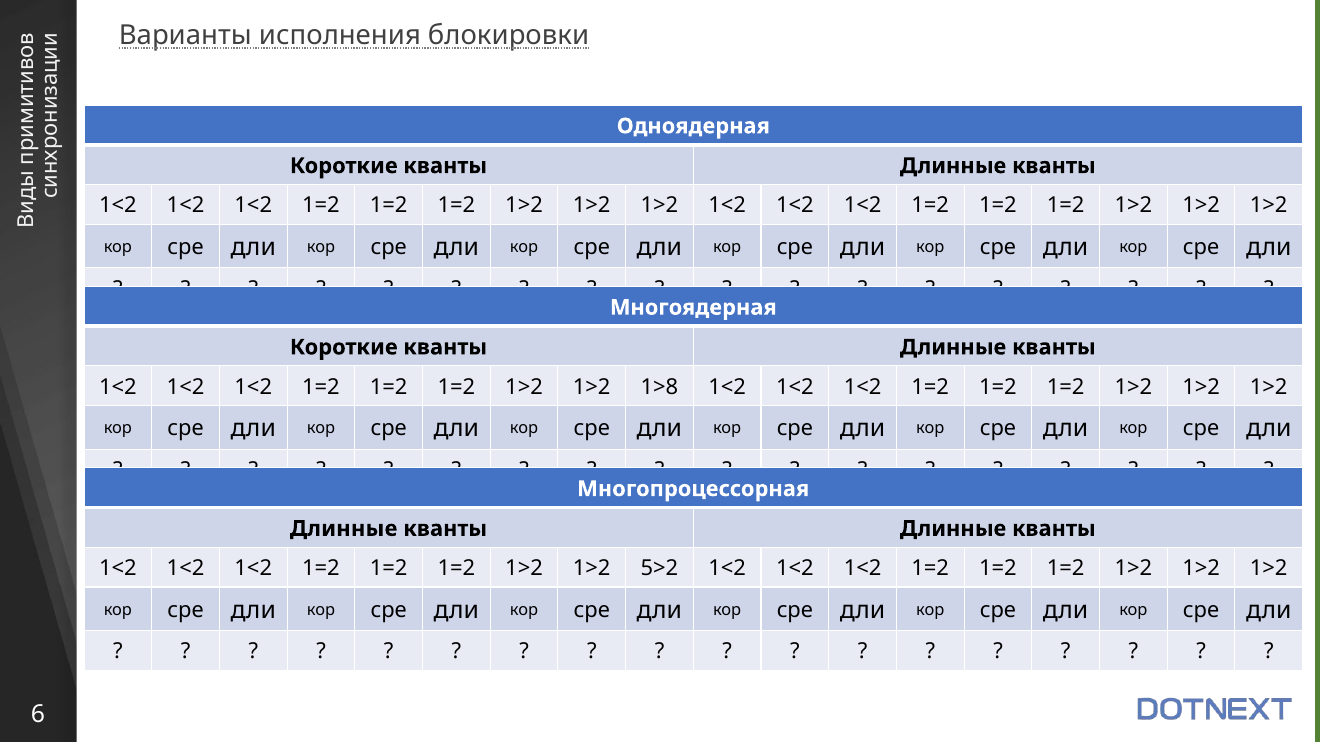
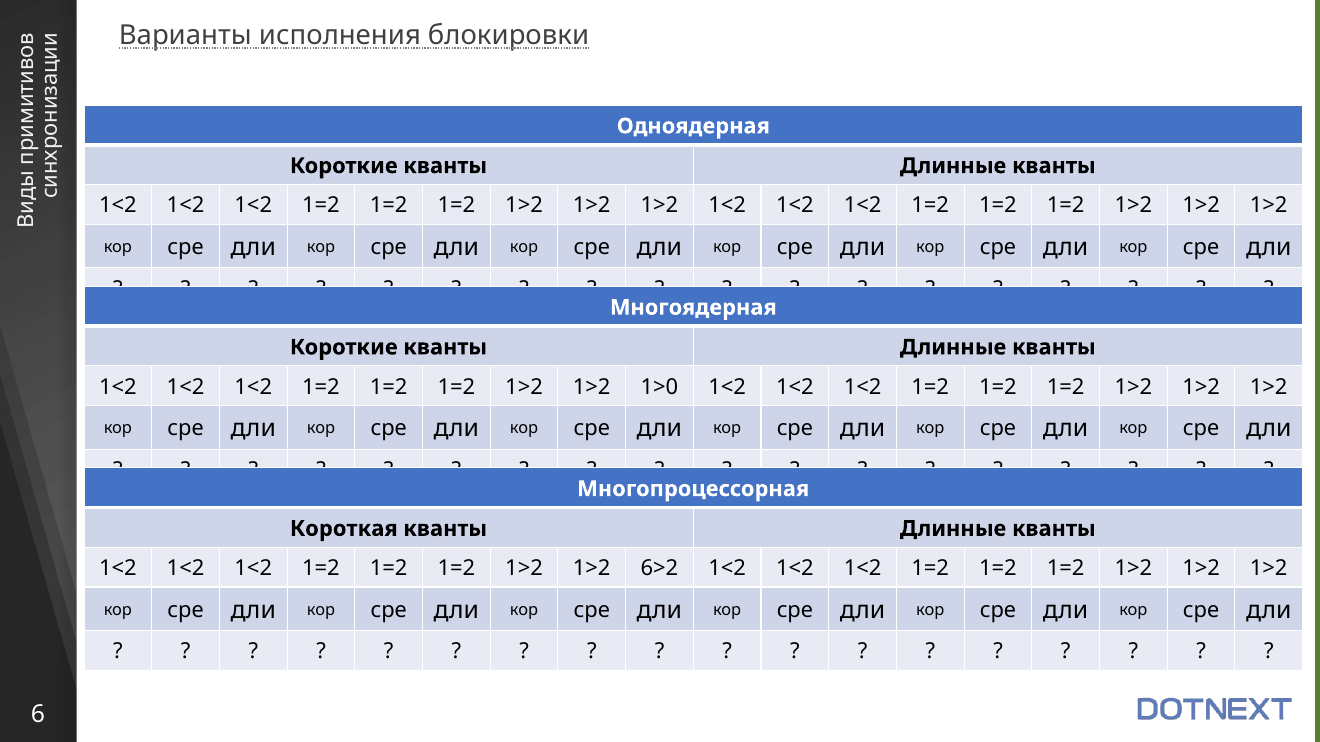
1>8: 1>8 -> 1>0 (659, 387)
Длинные: Длинные -> Короткая (344, 529)
5>2: 5>2 -> 6>2 (659, 569)
